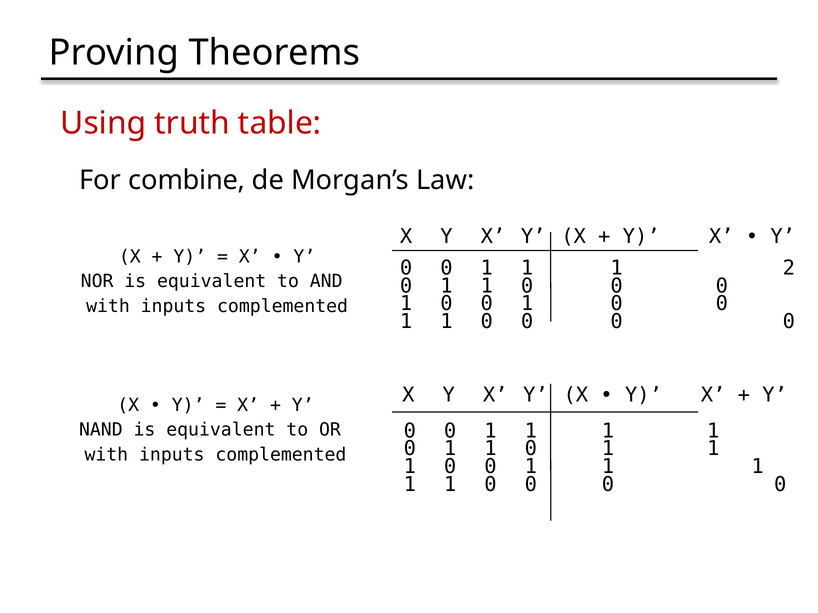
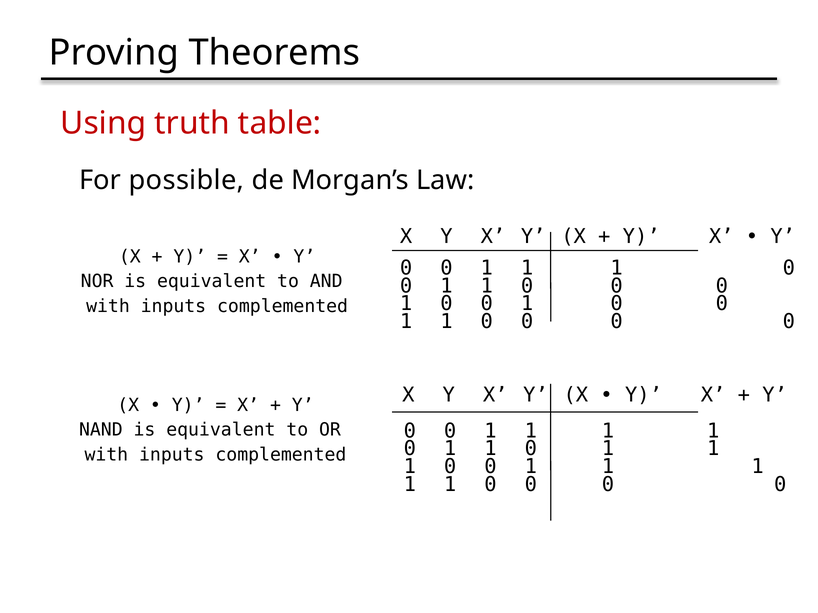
combine: combine -> possible (187, 180)
2: 2 -> 0 (789, 268)
